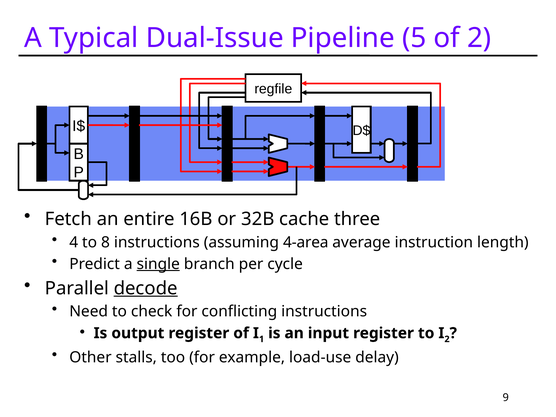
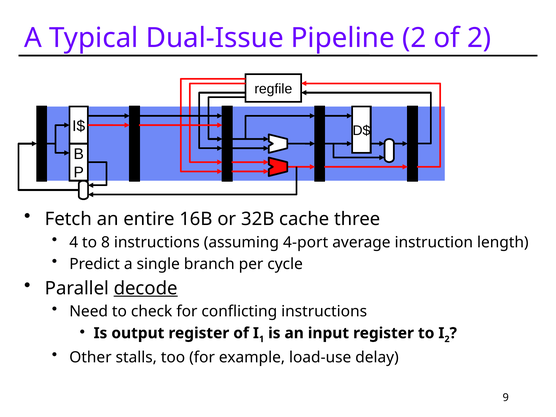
Pipeline 5: 5 -> 2 (414, 38)
4-area: 4-area -> 4-port (306, 242)
single underline: present -> none (158, 264)
